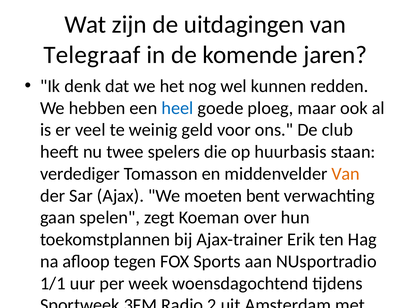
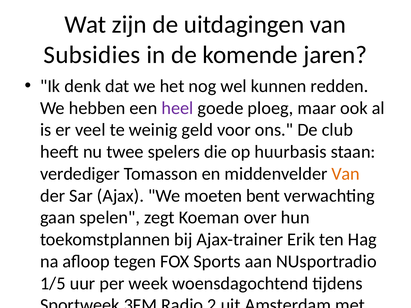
Telegraaf: Telegraaf -> Subsidies (92, 55)
heel colour: blue -> purple (177, 108)
1/1: 1/1 -> 1/5 (53, 284)
